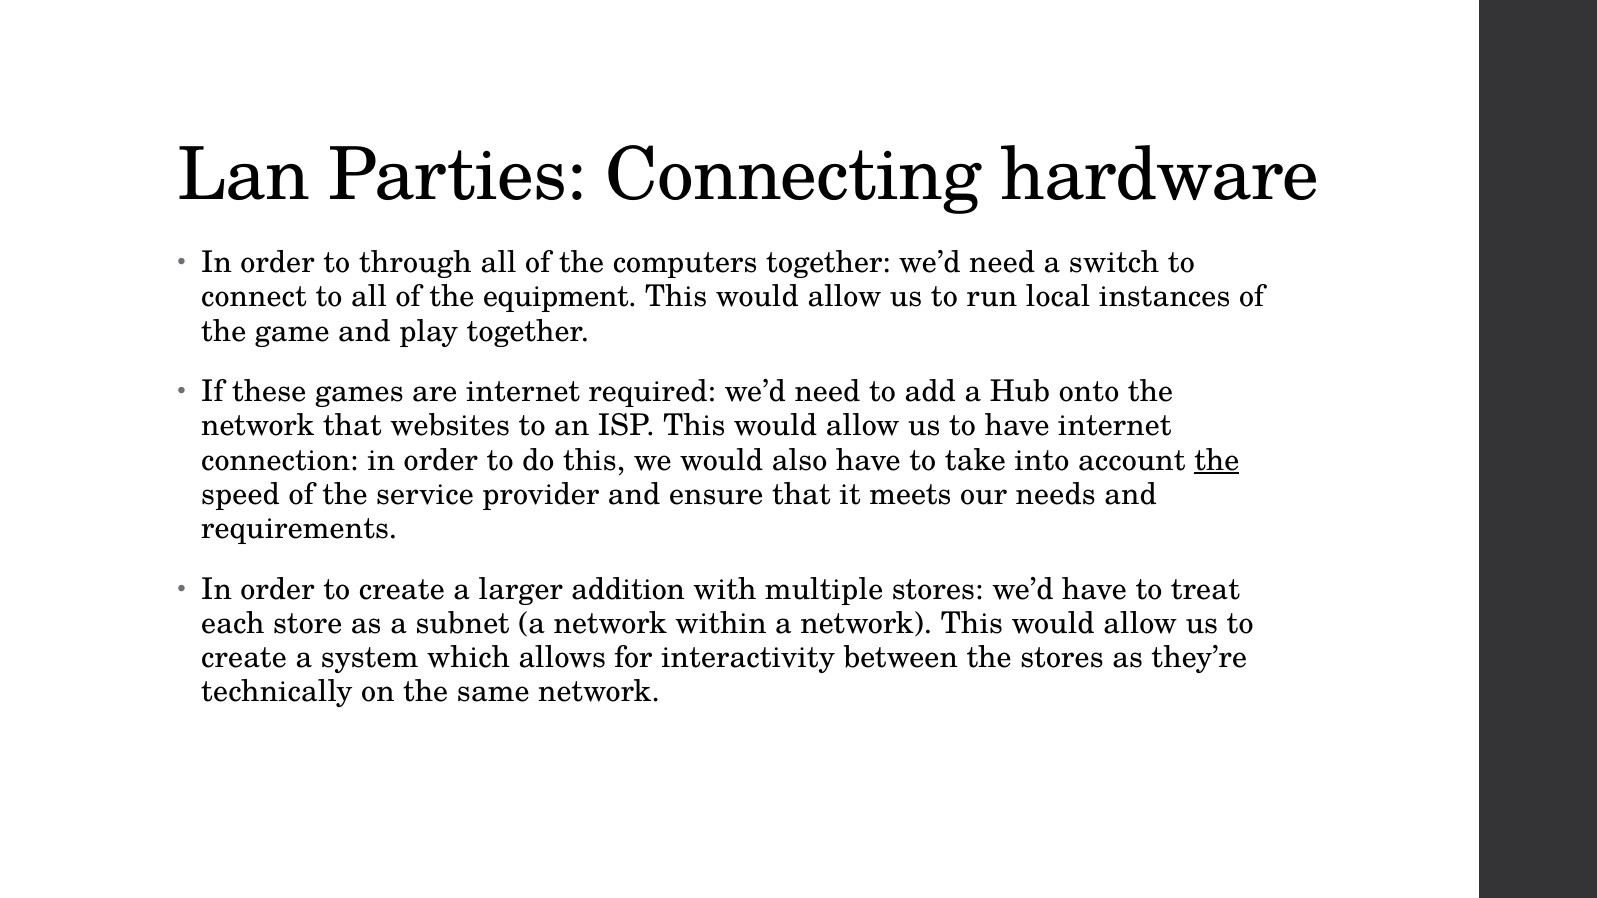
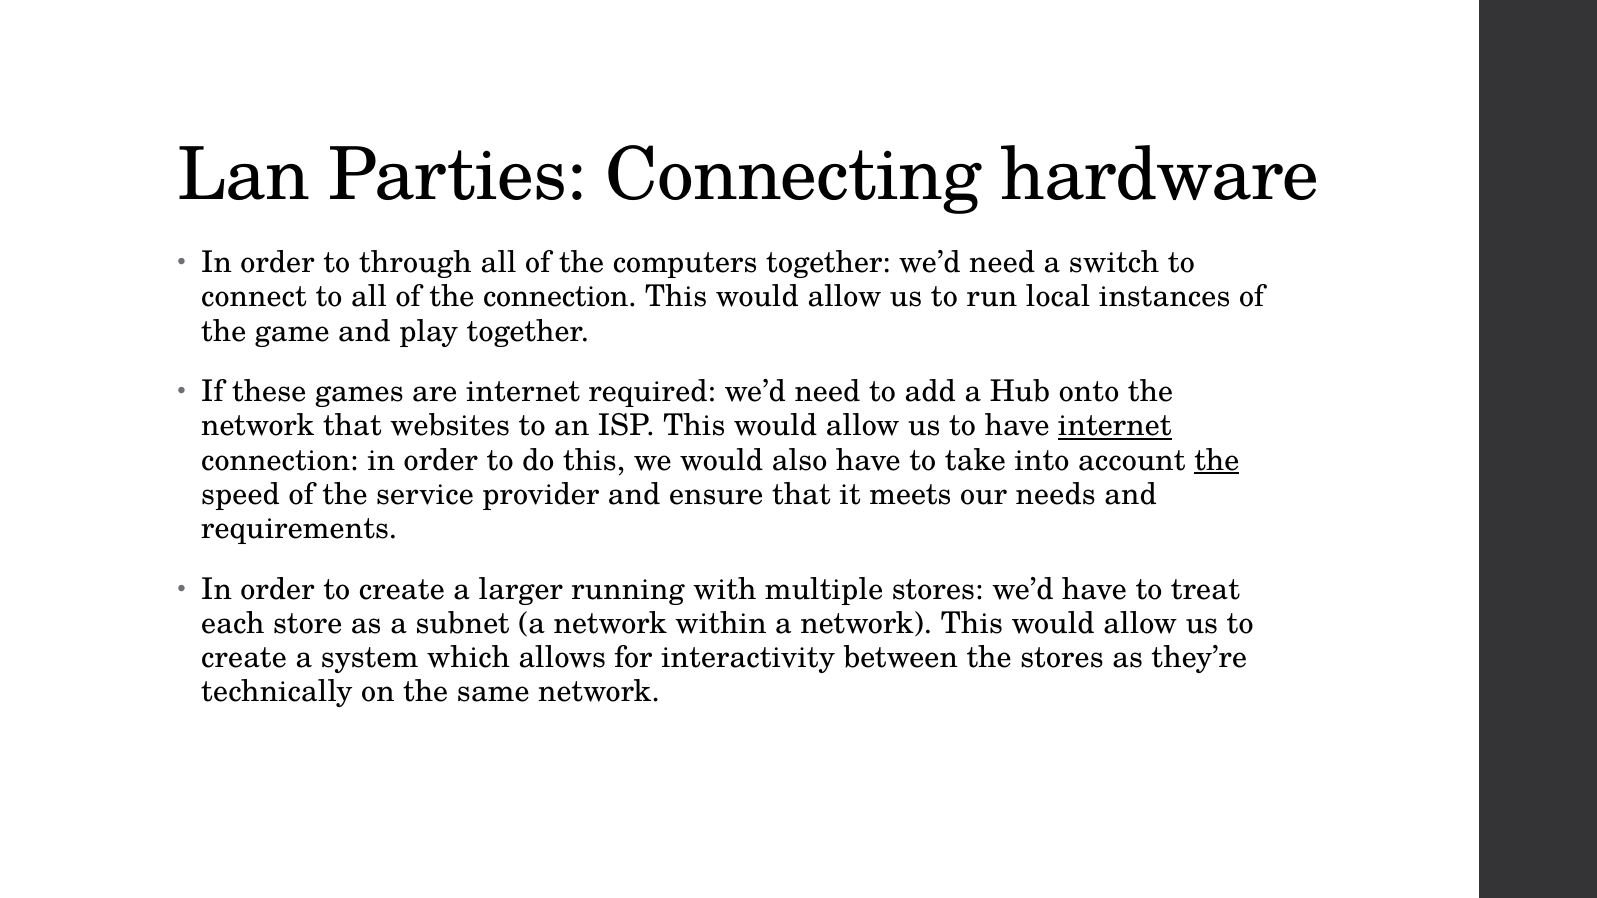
the equipment: equipment -> connection (560, 297)
internet underline: none -> present (1115, 426)
addition: addition -> running (628, 589)
